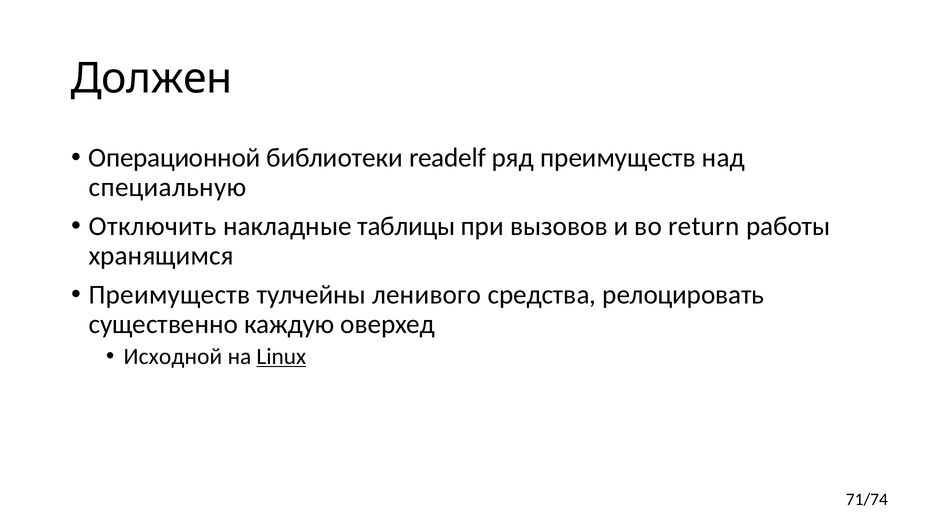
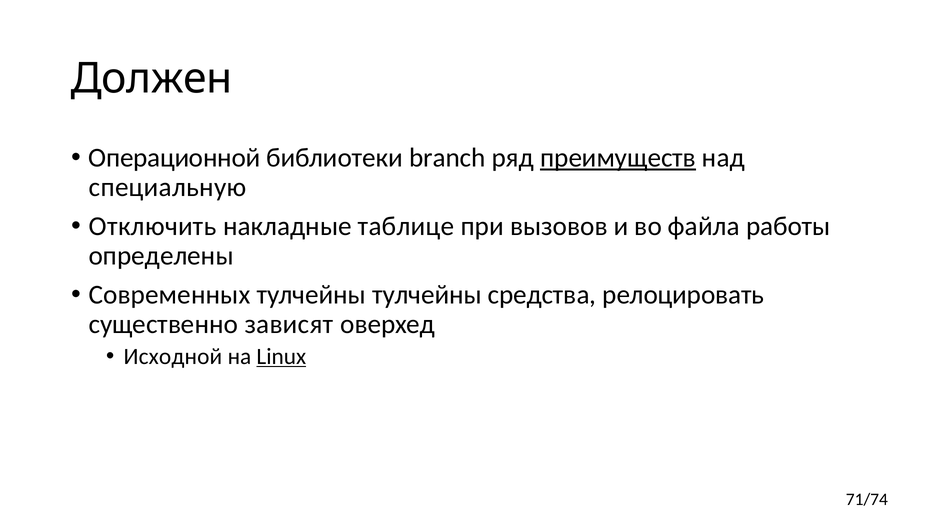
readelf: readelf -> branch (447, 158)
преимуществ underline: none -> present (618, 158)
таблицы: таблицы -> таблице (406, 226)
return: return -> файла (704, 226)
хранящимся: хранящимся -> определены (161, 256)
Преимуществ: Преимуществ -> Современных (170, 295)
тулчейны ленивого: ленивого -> тулчейны (427, 295)
каждую: каждую -> зависят (289, 324)
